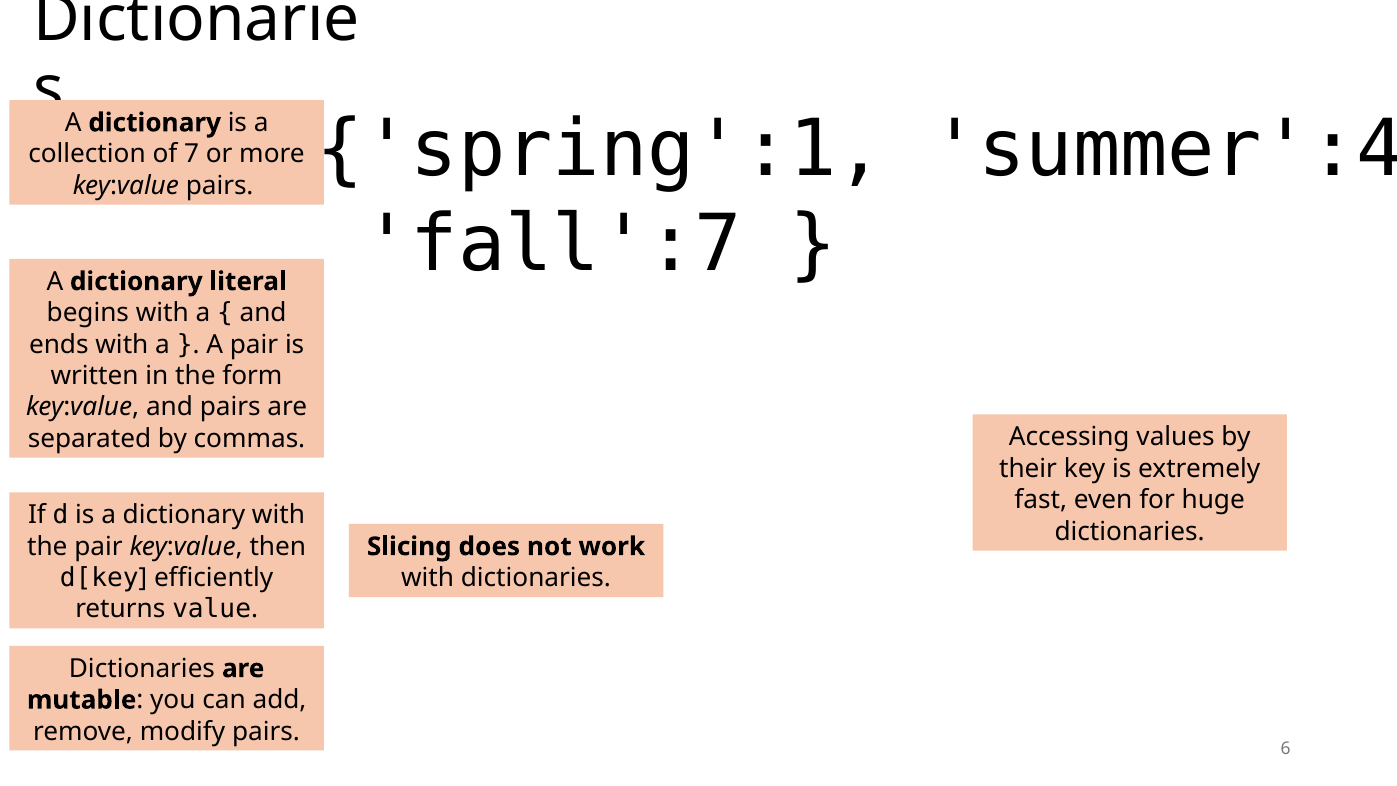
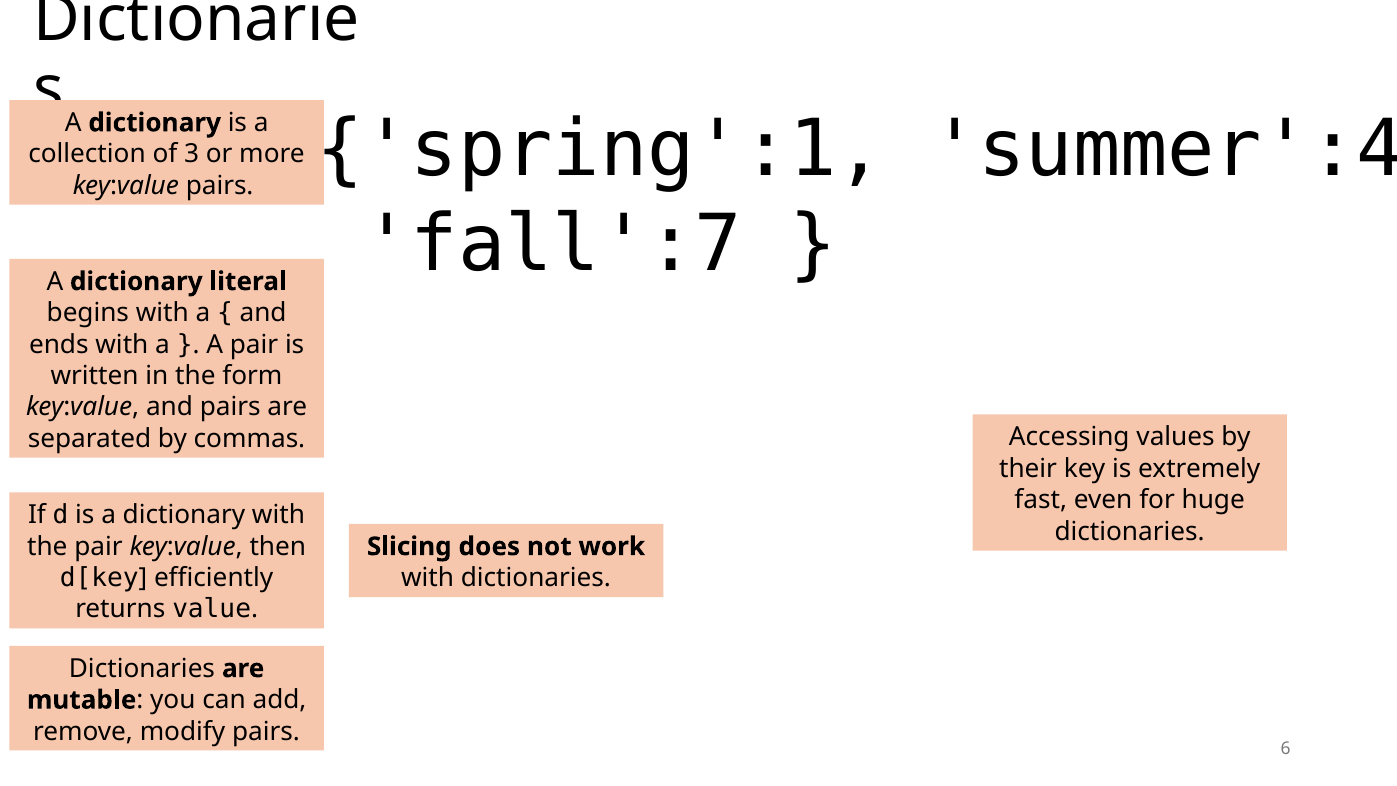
7: 7 -> 3 (192, 154)
